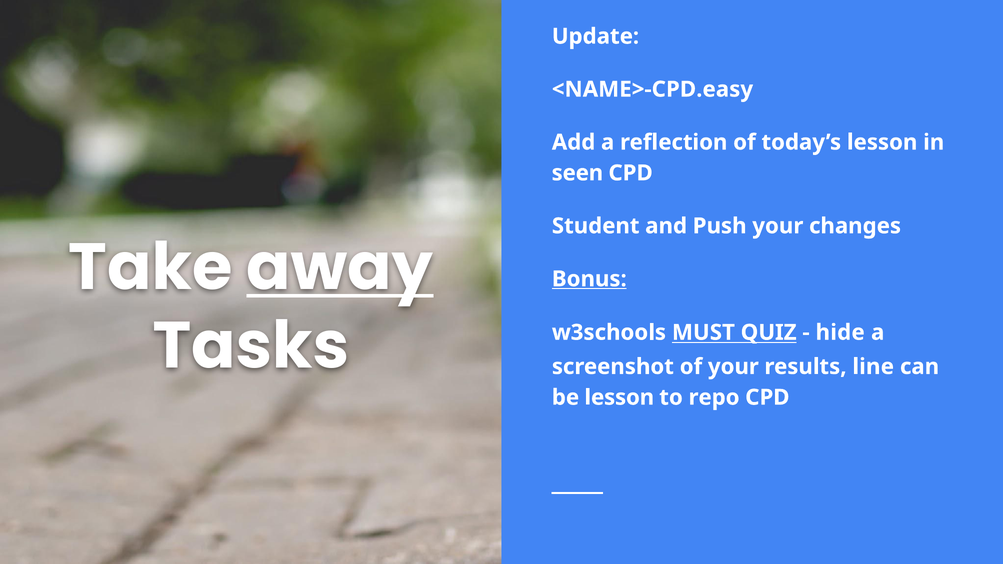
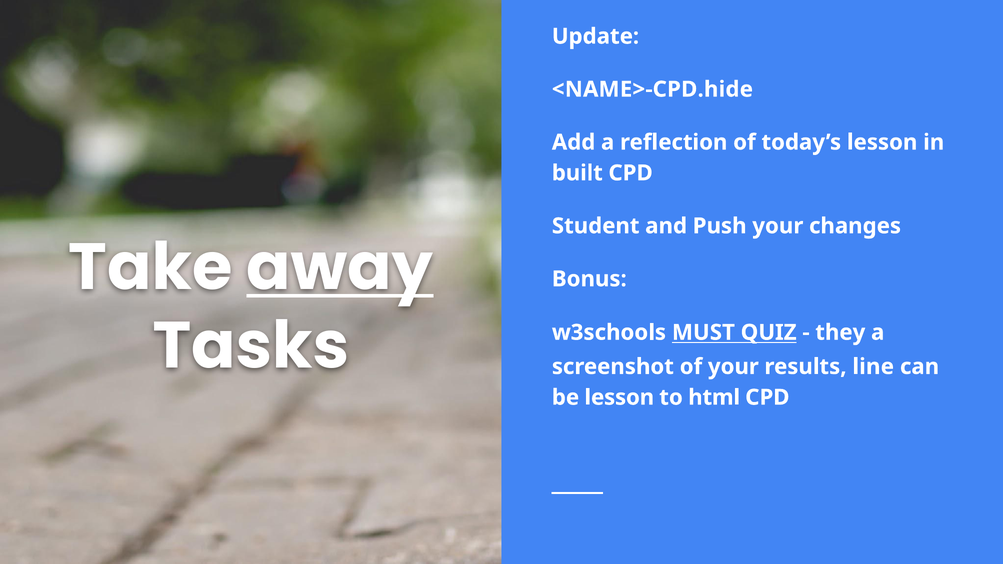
<NAME>-CPD.easy: <NAME>-CPD.easy -> <NAME>-CPD.hide (652, 89)
seen: seen -> built (577, 173)
Bonus underline: present -> none (589, 279)
hide: hide -> they (840, 333)
repo: repo -> html (714, 398)
